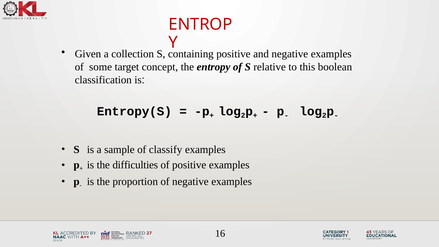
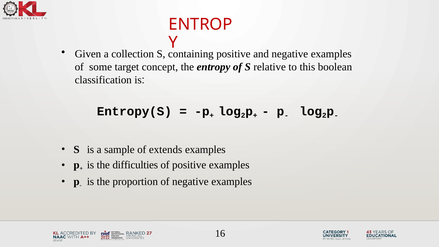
classify: classify -> extends (166, 149)
